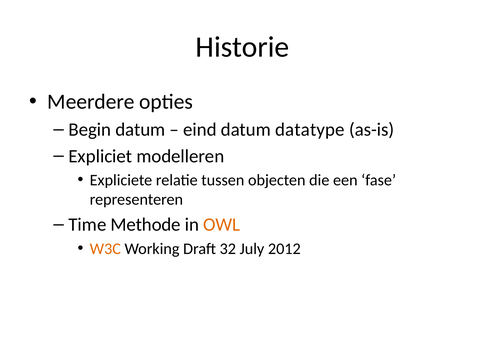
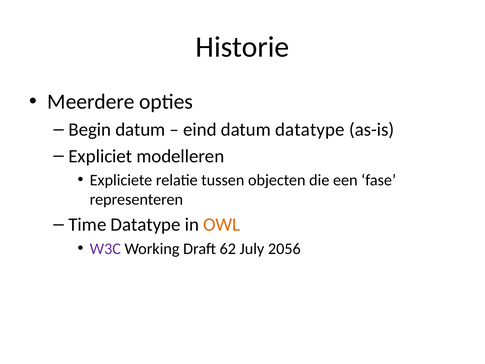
Time Methode: Methode -> Datatype (146, 224)
W3C colour: orange -> purple (105, 249)
32: 32 -> 62 (228, 249)
2012: 2012 -> 2056 (284, 249)
